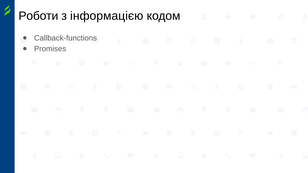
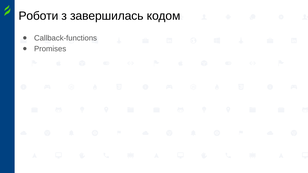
інформацією: інформацією -> завершилась (107, 16)
